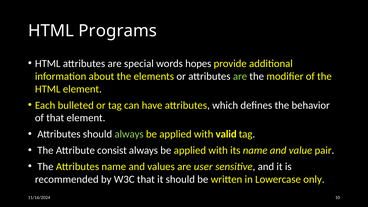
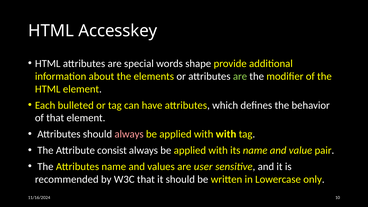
Programs: Programs -> Accesskey (118, 31)
hopes: hopes -> shape (198, 64)
always colour: light green -> pink (129, 134)
with valid: valid -> with (226, 134)
